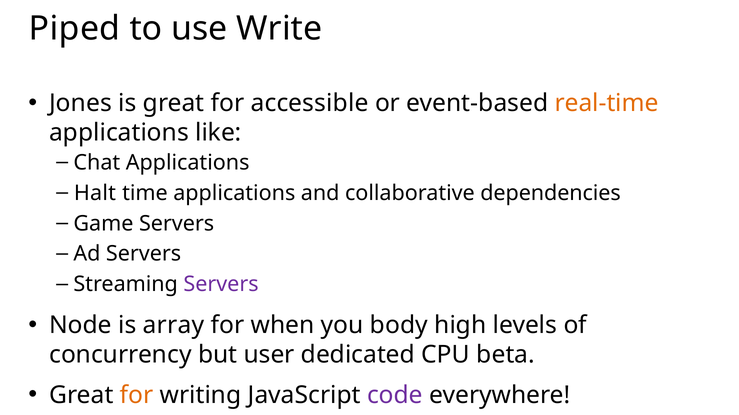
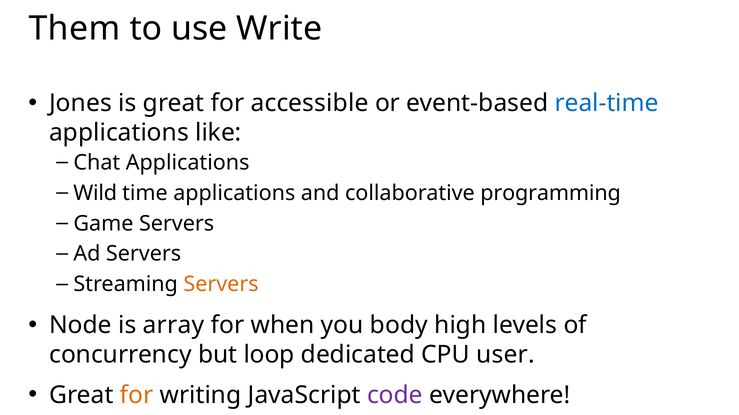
Piped: Piped -> Them (75, 29)
real-time colour: orange -> blue (607, 103)
Halt: Halt -> Wild (95, 193)
dependencies: dependencies -> programming (551, 193)
Servers colour: purple -> orange (221, 285)
user: user -> loop (269, 355)
beta: beta -> user (506, 355)
